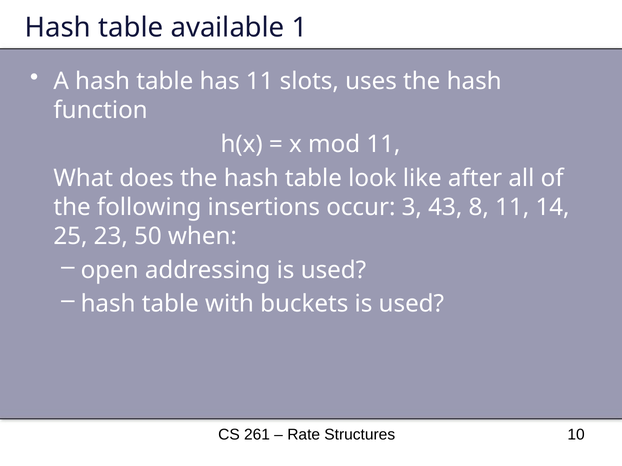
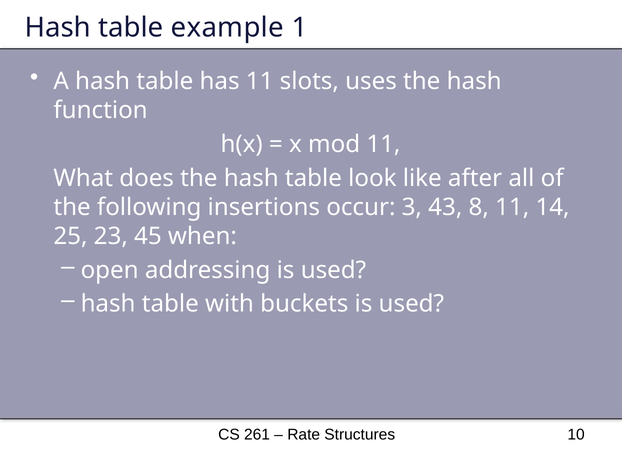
available: available -> example (227, 28)
50: 50 -> 45 (148, 236)
